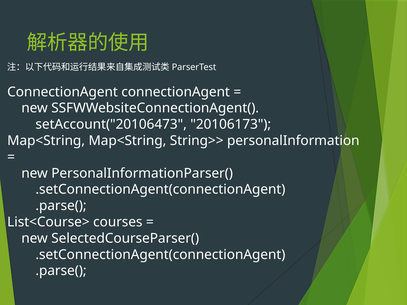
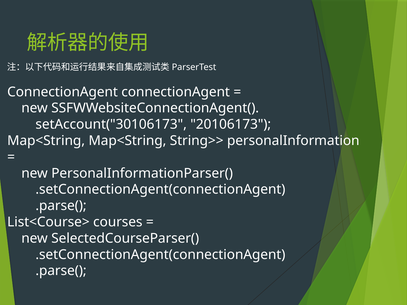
setAccount("20106473: setAccount("20106473 -> setAccount("30106173 (111, 125)
